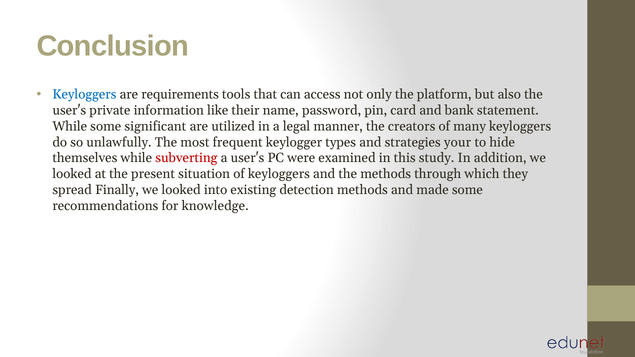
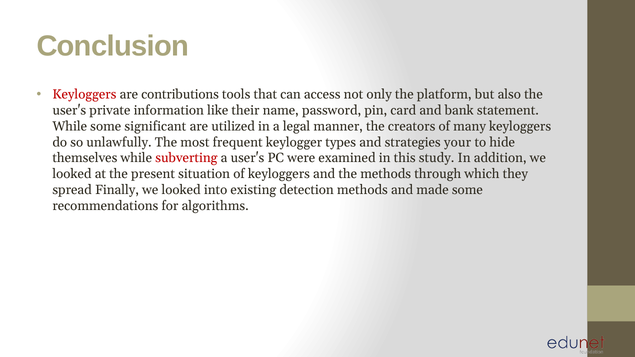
Keyloggers colour: blue -> red (84, 95)
requirements: requirements -> contributions (180, 95)
knowledge: knowledge -> algorithms (215, 206)
